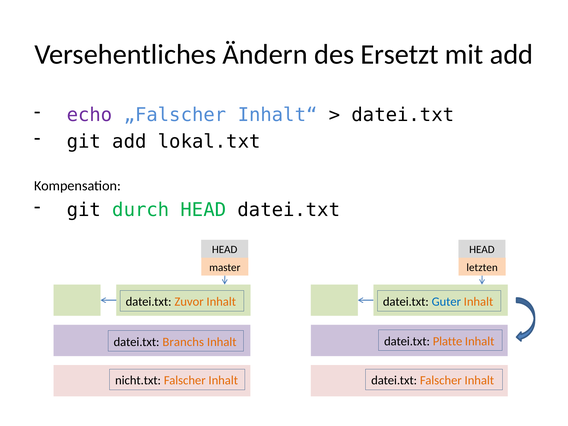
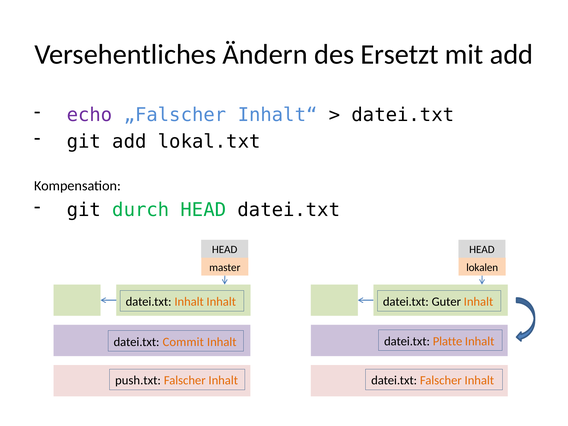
letzten: letzten -> lokalen (482, 267)
datei.txt Zuvor: Zuvor -> Inhalt (189, 302)
Guter colour: blue -> black (446, 302)
Branchs: Branchs -> Commit (183, 342)
nicht.txt: nicht.txt -> push.txt (138, 380)
